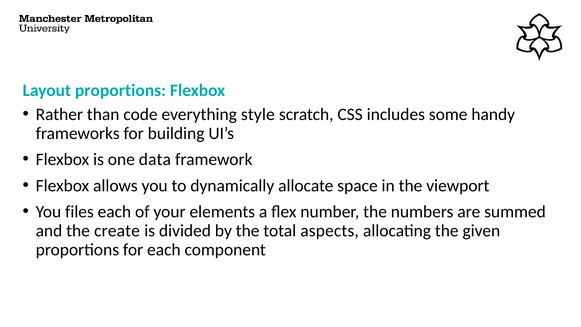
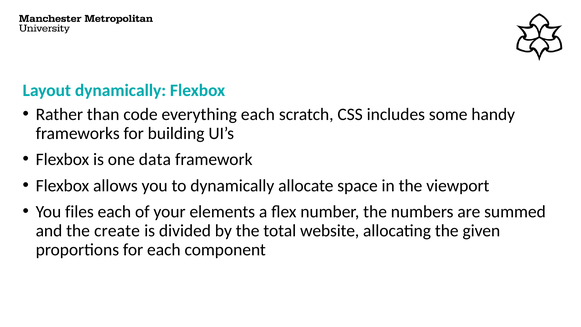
Layout proportions: proportions -> dynamically (121, 90)
everything style: style -> each (258, 114)
aspects: aspects -> website (330, 231)
